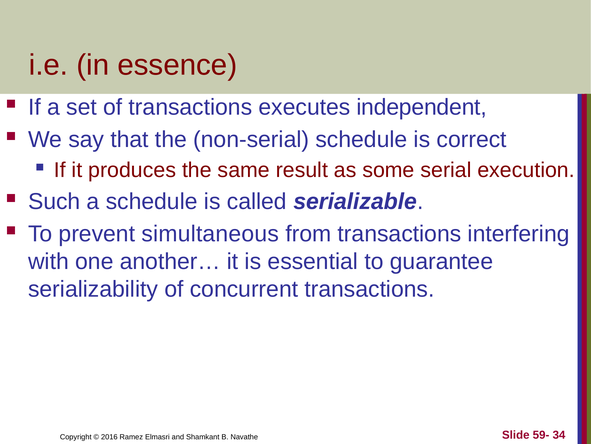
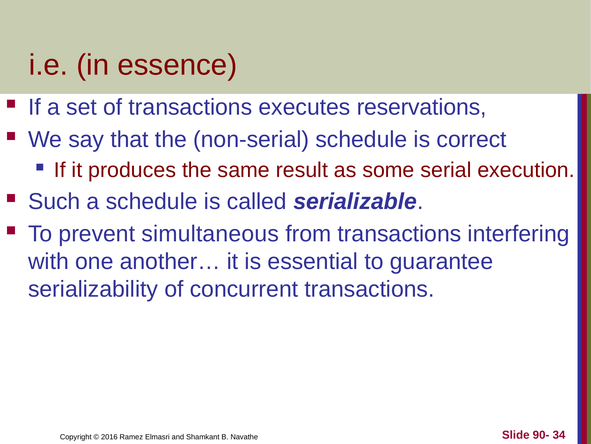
independent: independent -> reservations (422, 107)
59-: 59- -> 90- (541, 434)
